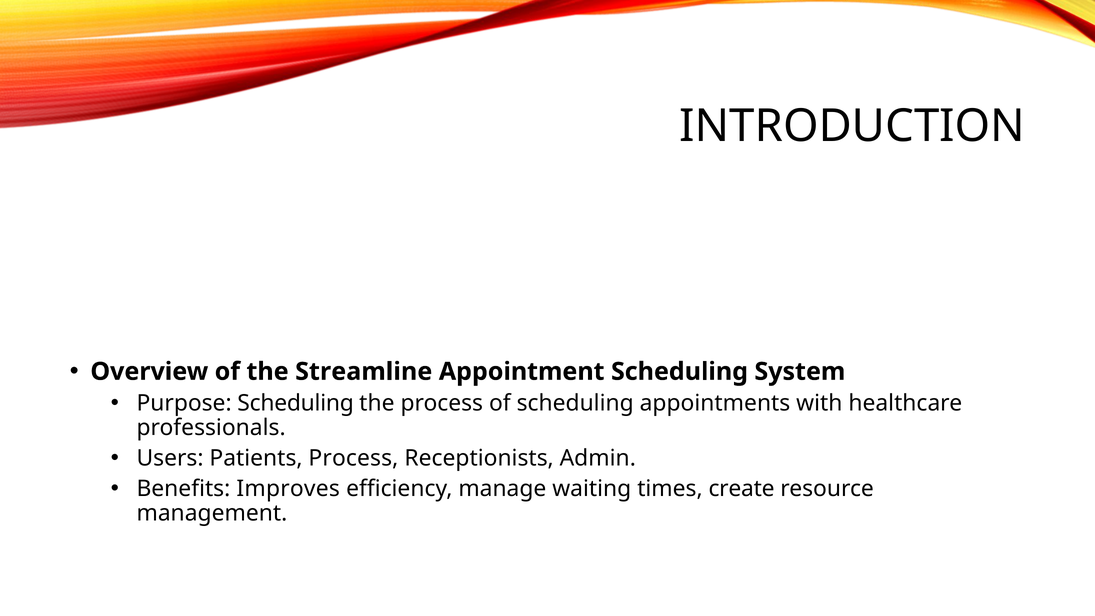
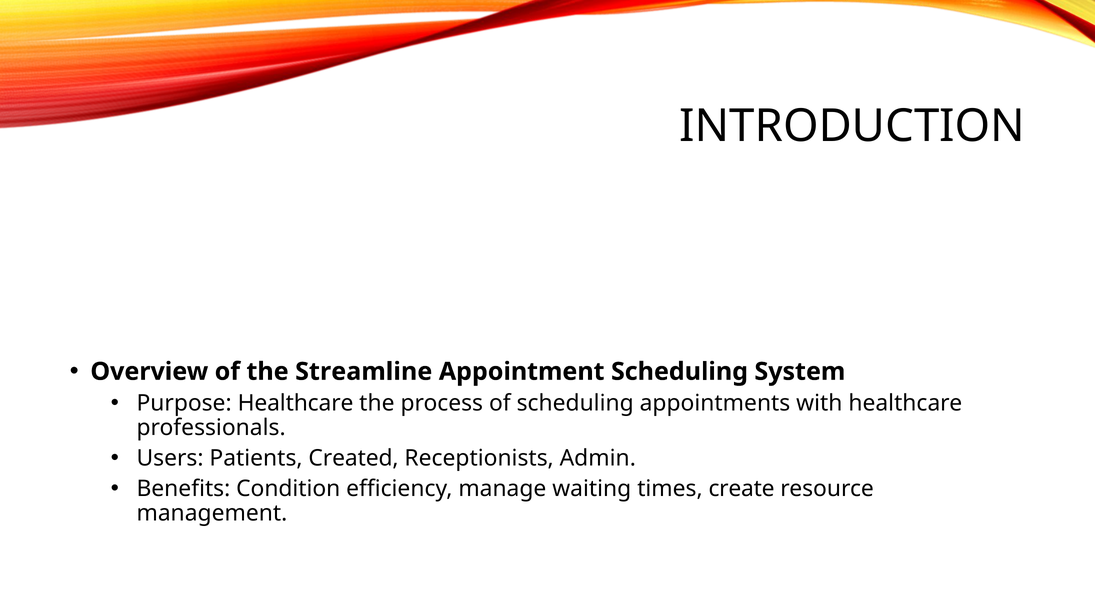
Purpose Scheduling: Scheduling -> Healthcare (296, 403)
Patients Process: Process -> Created (354, 458)
Improves: Improves -> Condition (288, 488)
